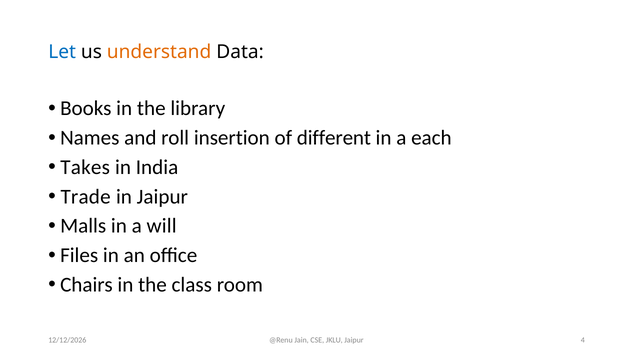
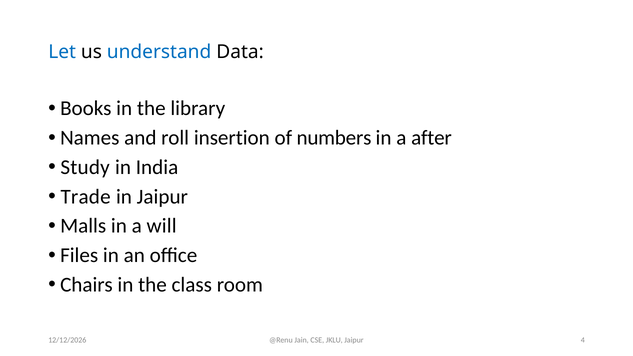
understand colour: orange -> blue (159, 52)
different: different -> numbers (334, 138)
each: each -> after (431, 138)
Takes: Takes -> Study (85, 167)
